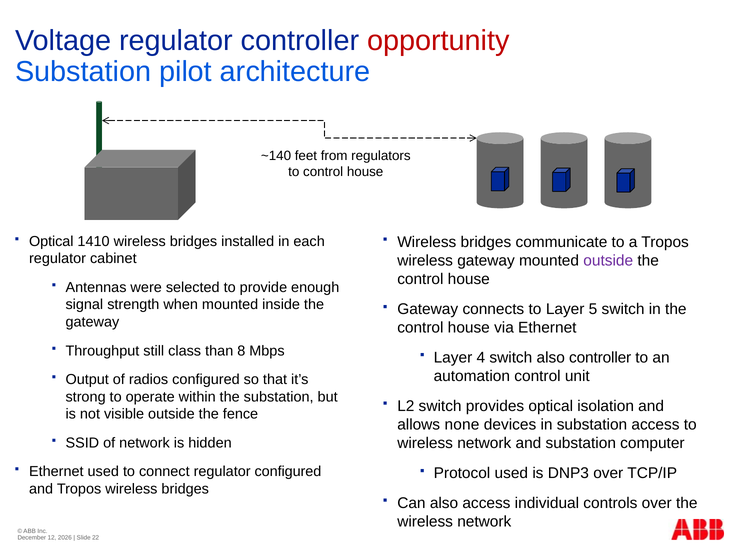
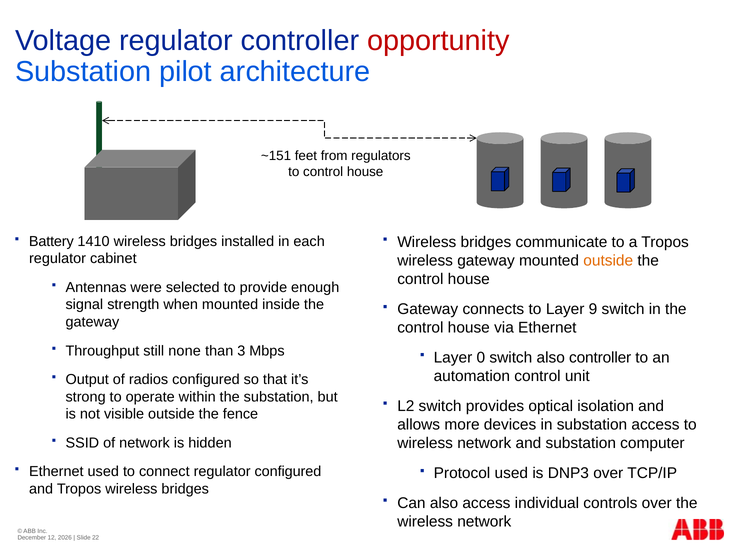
~140: ~140 -> ~151 (276, 156)
Optical: Optical -> Battery (51, 241)
outside colour: purple -> orange (608, 260)
5: 5 -> 9 (593, 309)
class: class -> none (185, 350)
8: 8 -> 3 (241, 350)
4: 4 -> 0 (481, 357)
none: none -> more (462, 424)
